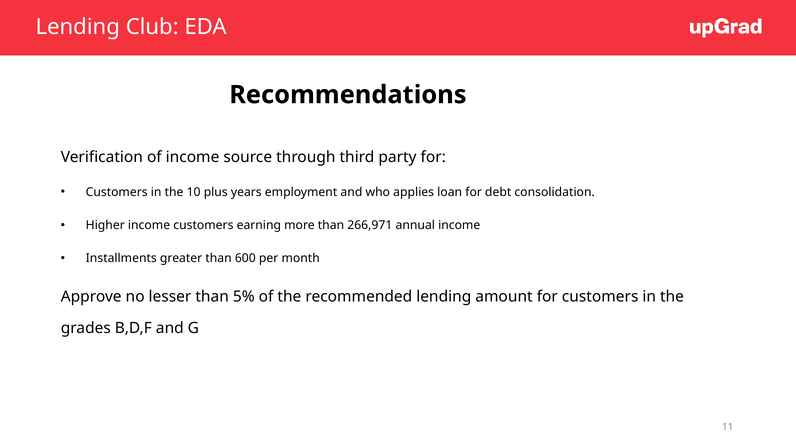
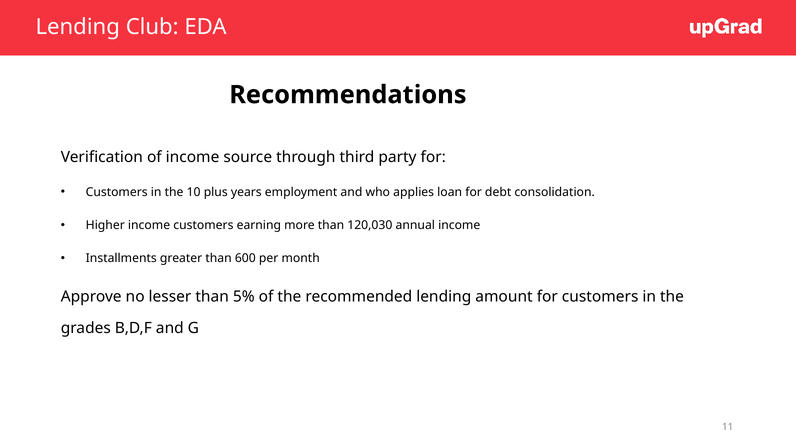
266,971: 266,971 -> 120,030 (370, 225)
